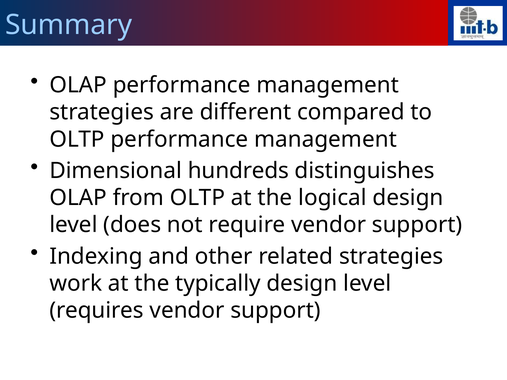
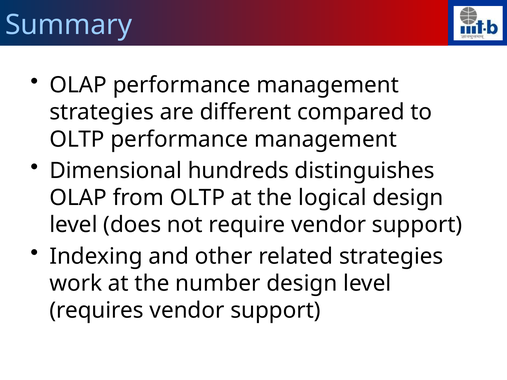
typically: typically -> number (218, 284)
